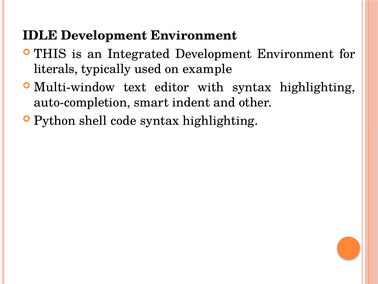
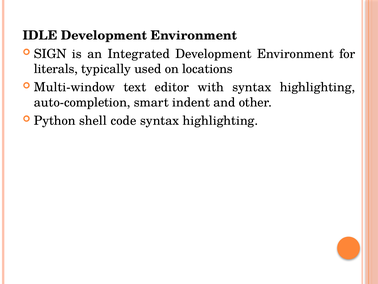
THIS: THIS -> SIGN (50, 54)
example: example -> locations (207, 69)
